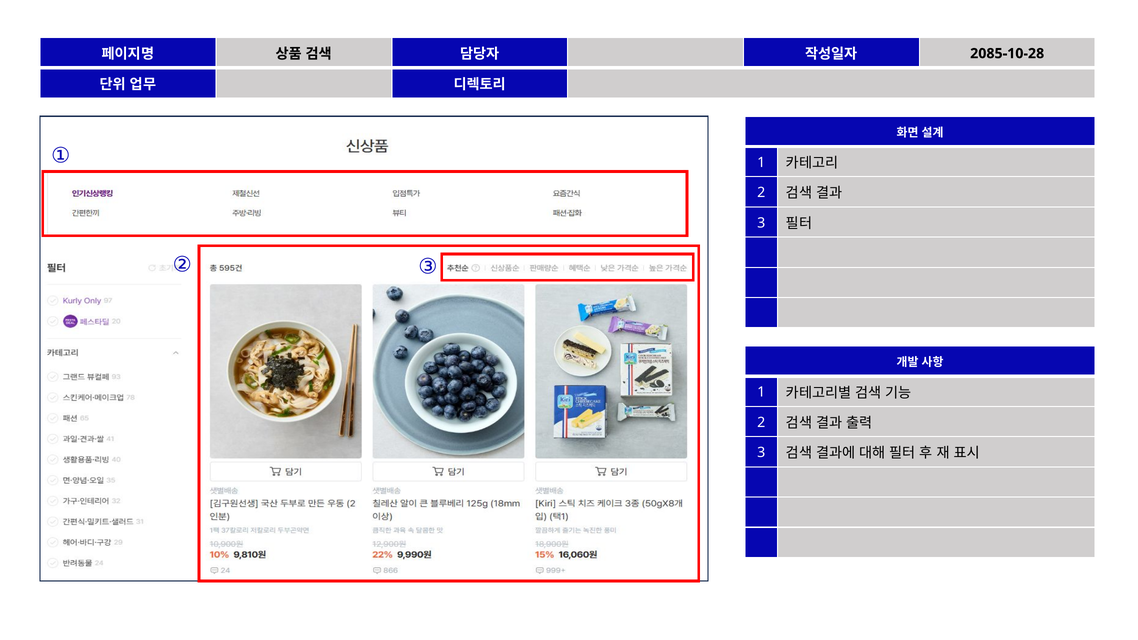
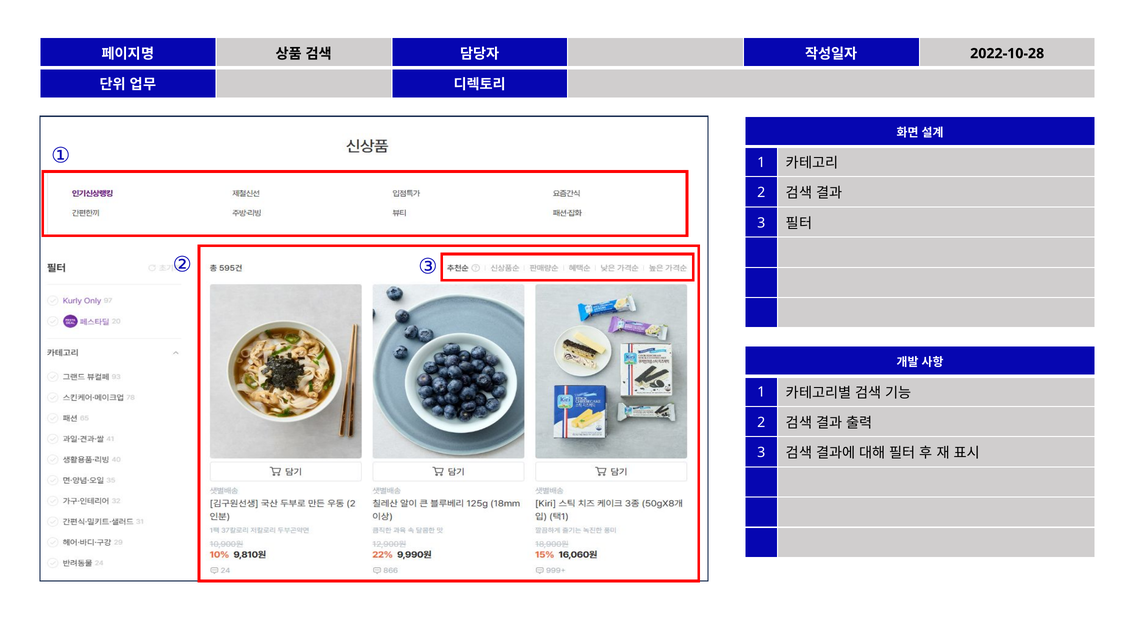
2085-10-28: 2085-10-28 -> 2022-10-28 (1007, 54)
